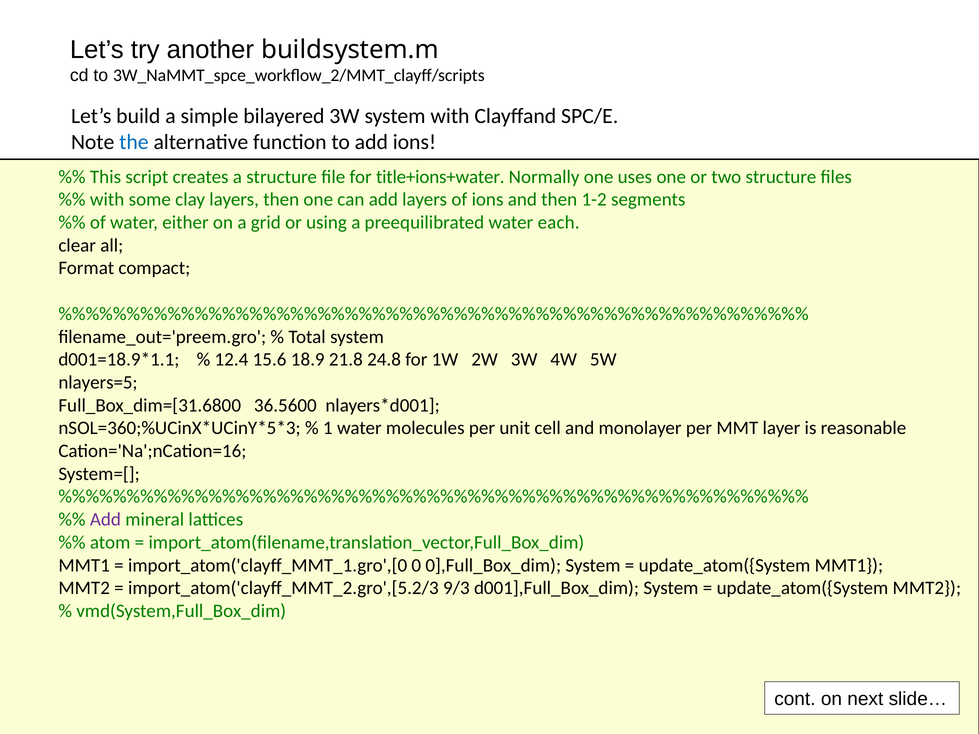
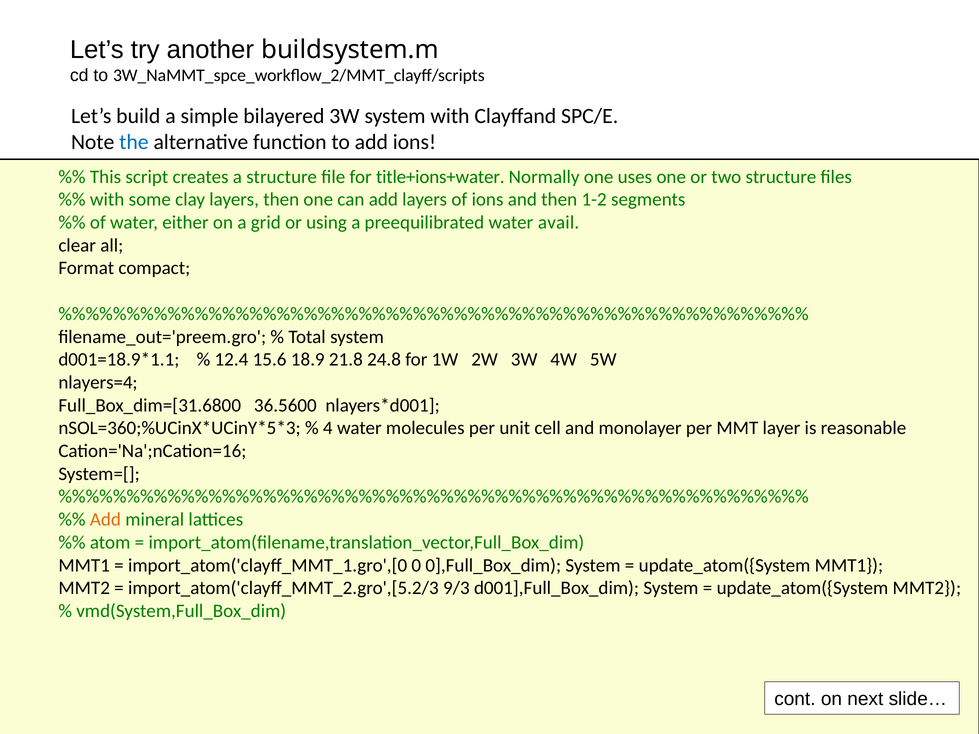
each: each -> avail (559, 223)
nlayers=5: nlayers=5 -> nlayers=4 (98, 383)
1: 1 -> 4 (328, 428)
Add colour: purple -> orange (105, 520)
